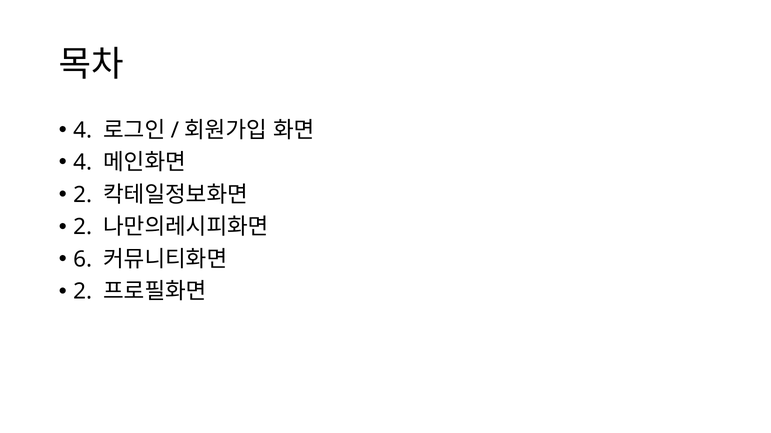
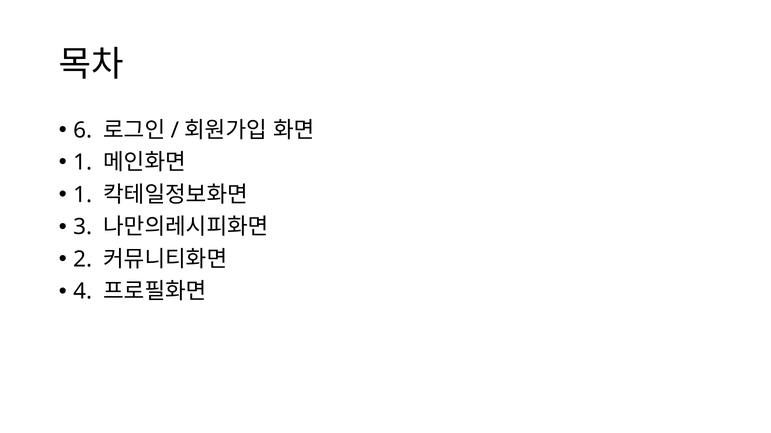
4: 4 -> 6 (83, 130)
4: 4 -> 1 (83, 163)
2: 2 -> 1 (83, 195)
2: 2 -> 3 (83, 227)
6: 6 -> 2 (83, 260)
2: 2 -> 4 (83, 292)
